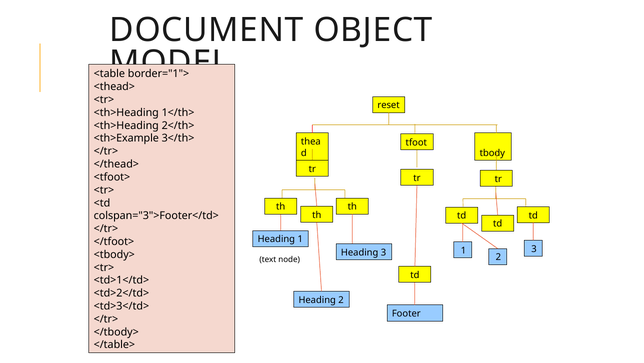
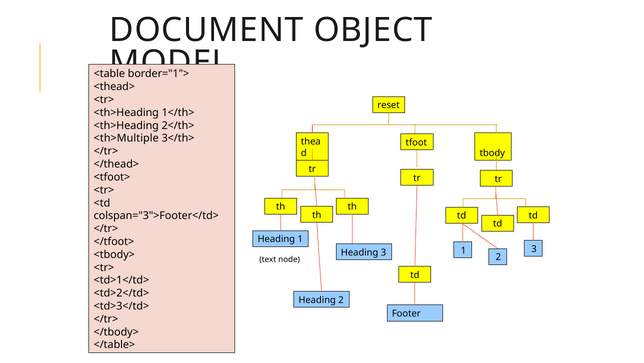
<th>Example: <th>Example -> <th>Multiple (126, 138)
